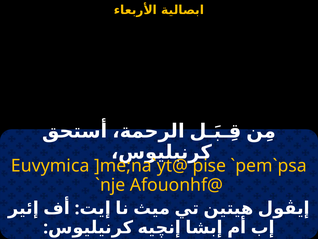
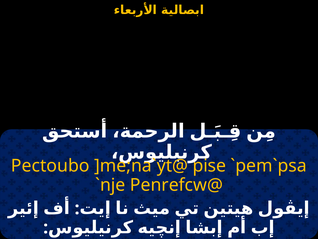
Euvymica: Euvymica -> Pectoubo (50, 165)
Afouonhf@: Afouonhf@ -> Penrefcw@ (176, 185)
